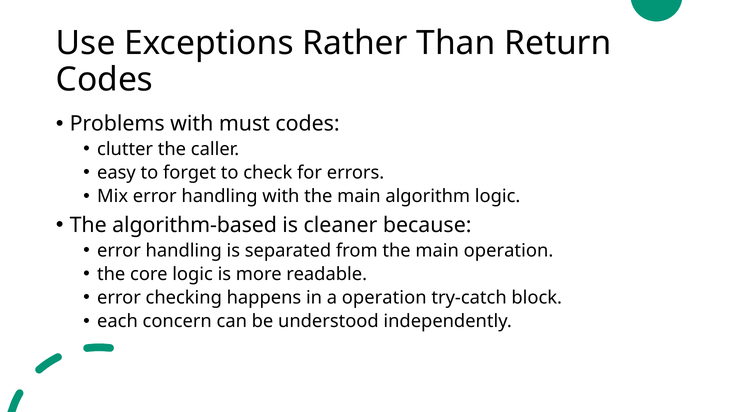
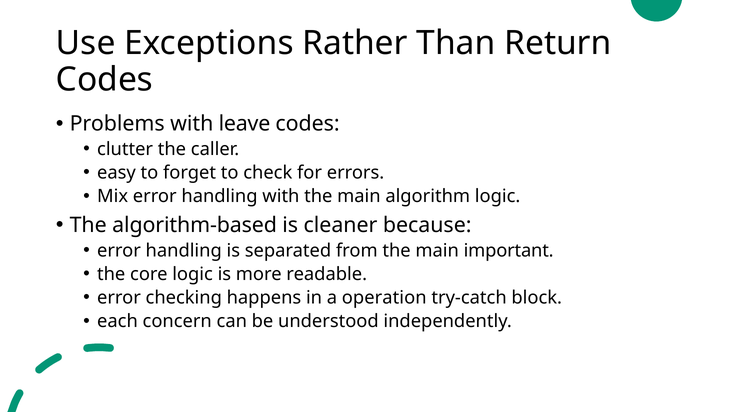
must: must -> leave (245, 124)
main operation: operation -> important (509, 251)
